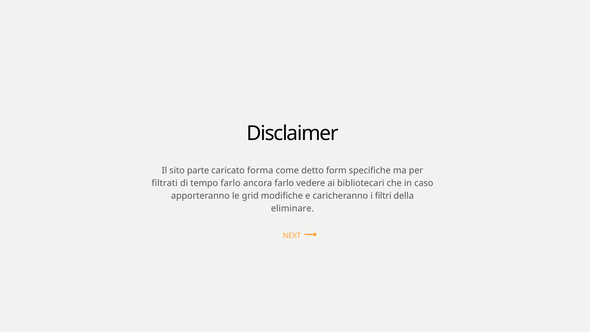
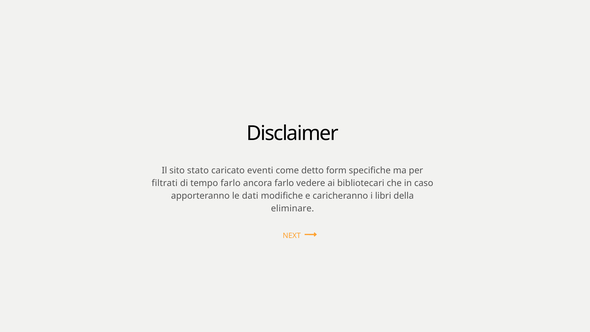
parte: parte -> stato (198, 171)
forma: forma -> eventi (260, 171)
grid: grid -> dati (250, 196)
filtri: filtri -> libri (383, 196)
